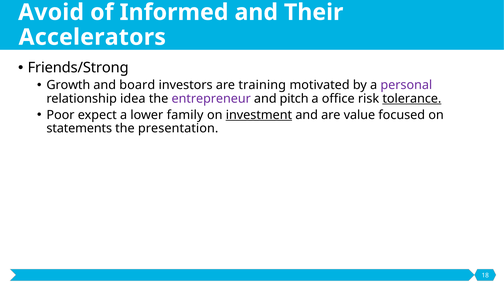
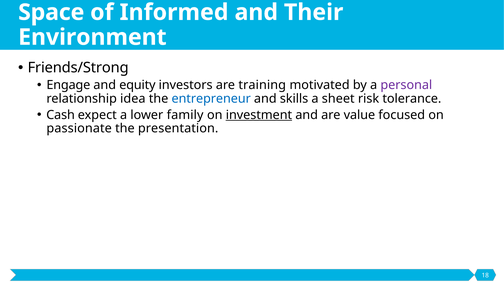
Avoid: Avoid -> Space (51, 12)
Accelerators: Accelerators -> Environment (92, 37)
Growth: Growth -> Engage (68, 85)
board: board -> equity (137, 85)
entrepreneur colour: purple -> blue (211, 99)
pitch: pitch -> skills (294, 99)
office: office -> sheet (338, 99)
tolerance underline: present -> none (412, 99)
Poor: Poor -> Cash (61, 115)
statements: statements -> passionate (79, 129)
